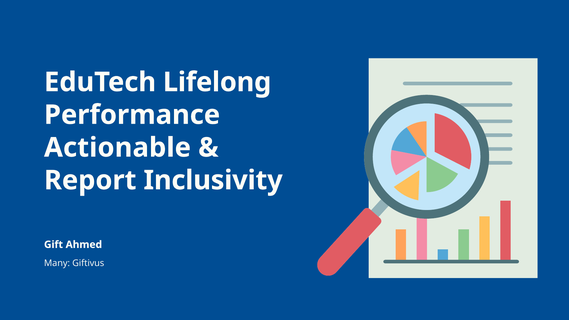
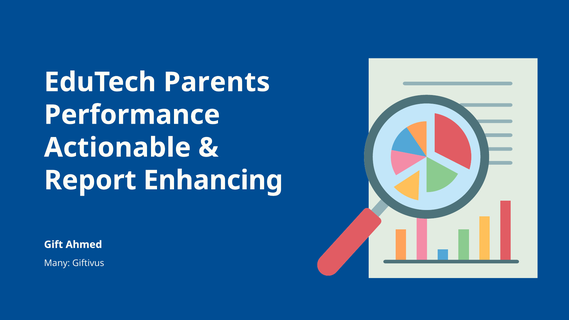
Lifelong: Lifelong -> Parents (217, 82)
Inclusivity: Inclusivity -> Enhancing (213, 180)
